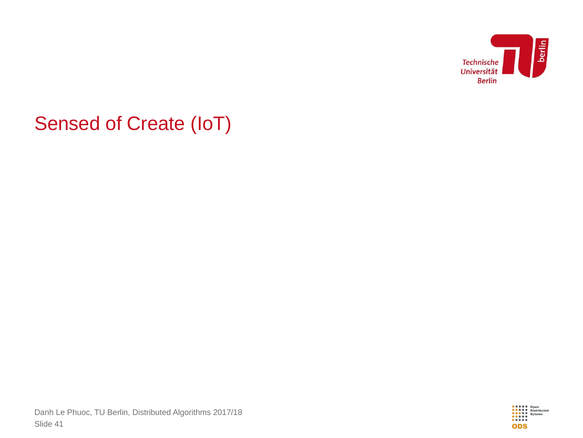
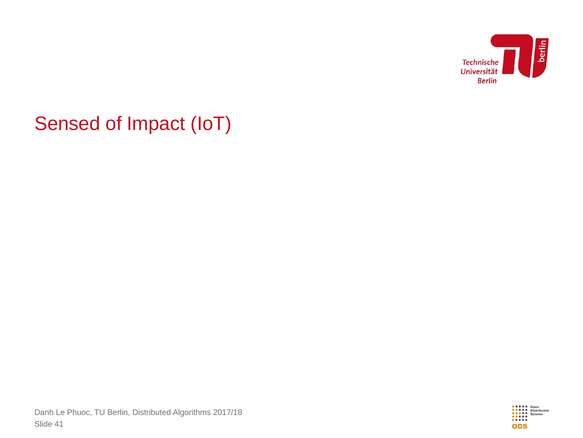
Create: Create -> Impact (156, 123)
